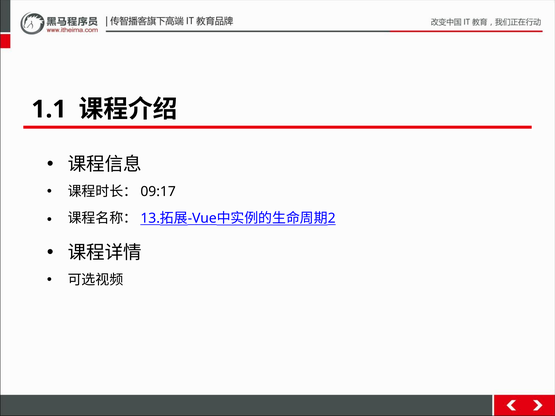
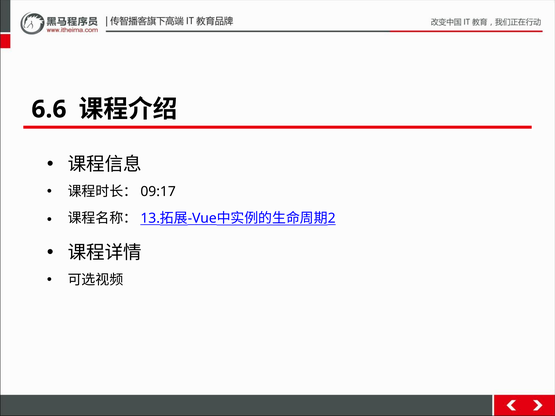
1.1: 1.1 -> 6.6 (49, 109)
